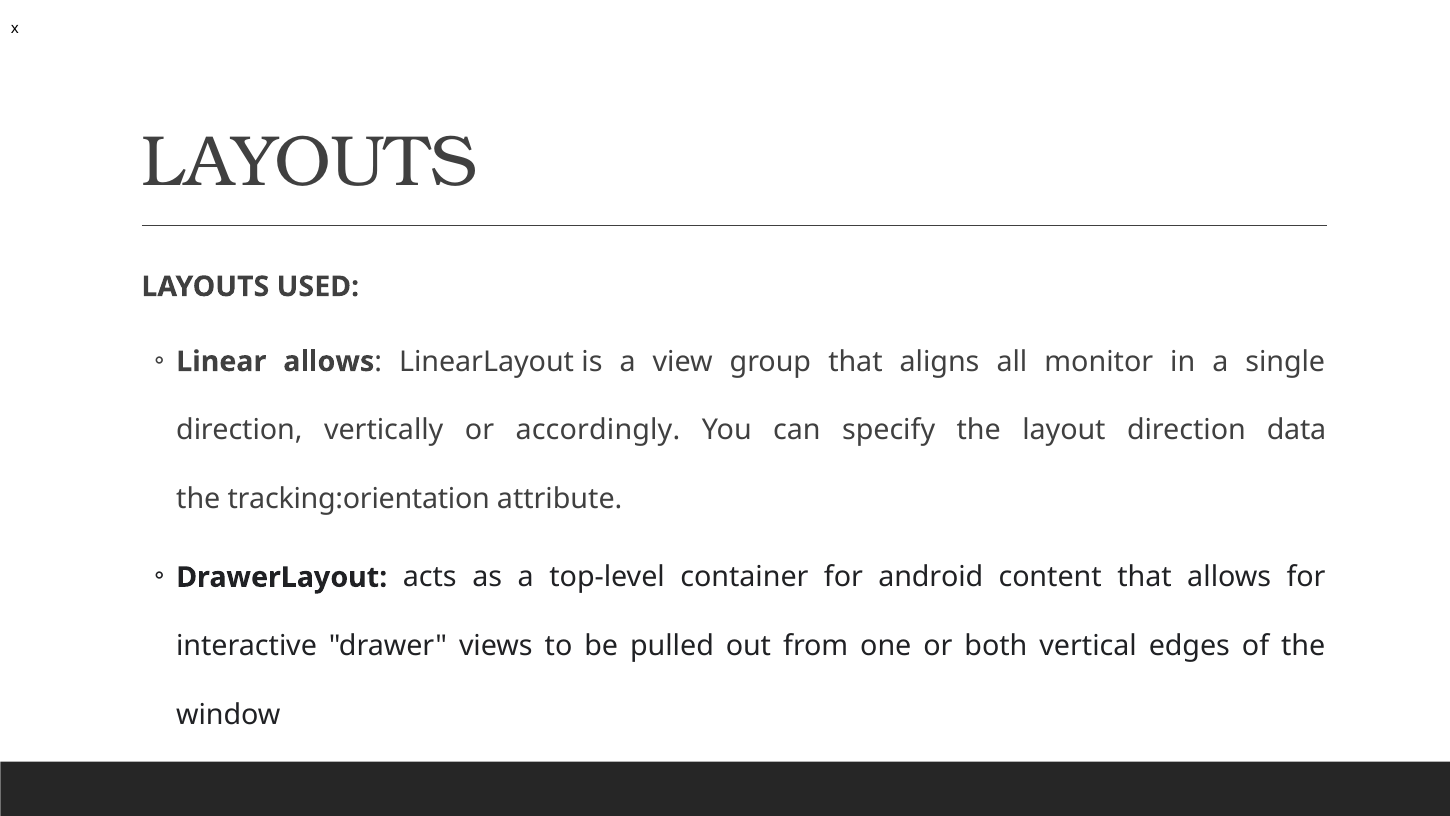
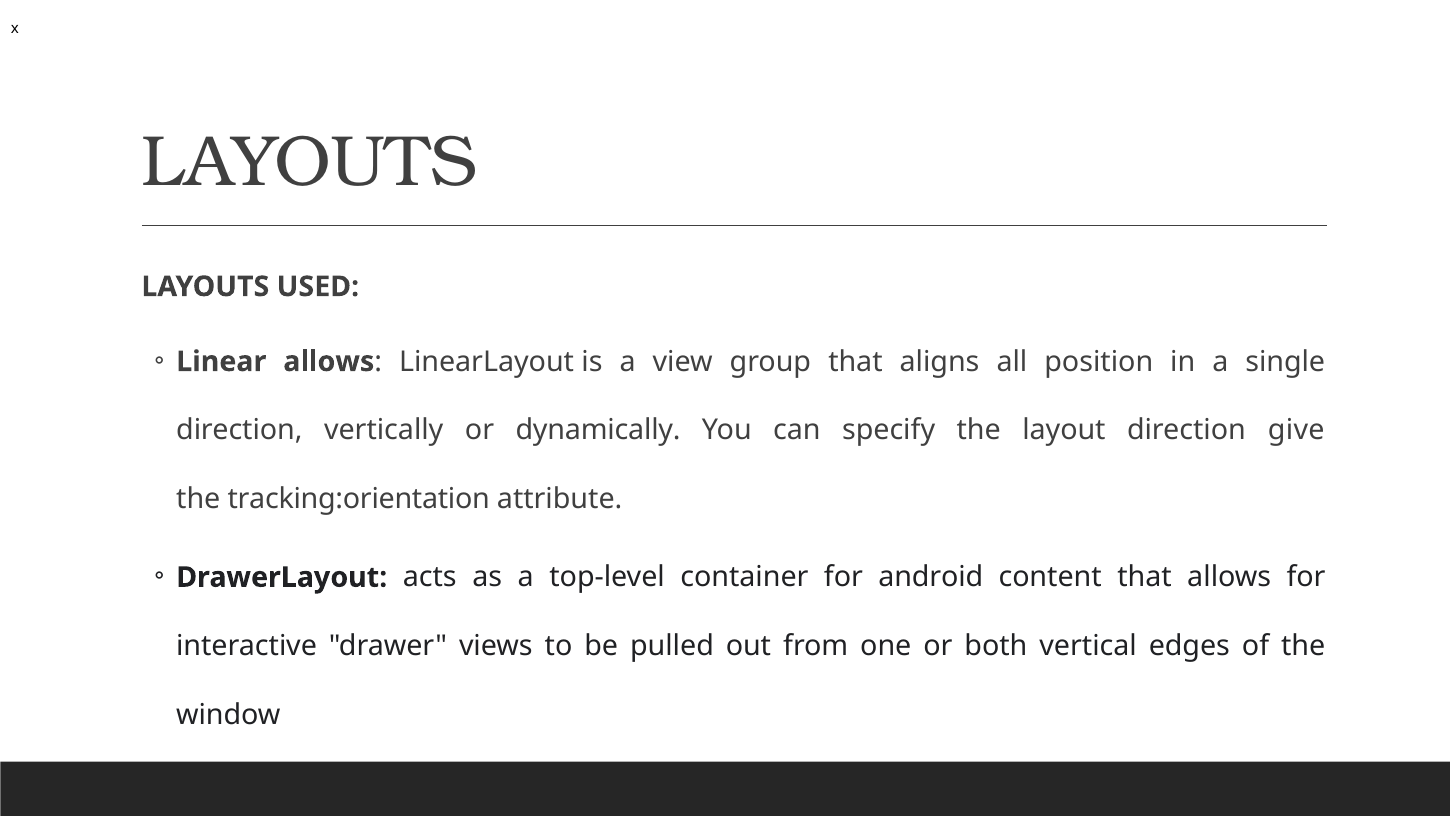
monitor: monitor -> position (1099, 361)
accordingly: accordingly -> dynamically (598, 430)
data: data -> give (1296, 430)
